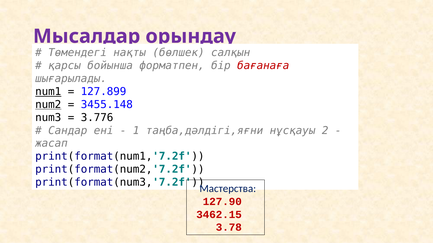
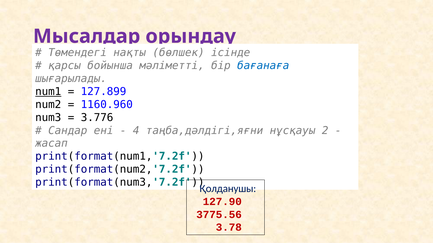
салқын: салқын -> ісінде (231, 53)
форматпен: форматпен -> мәліметті (172, 66)
бағанаға colour: red -> blue (263, 66)
num2 underline: present -> none (48, 105)
3455.148: 3455.148 -> 1160.960 (107, 105)
1: 1 -> 4 (136, 131)
Мастерства: Мастерства -> Қолданушы (228, 189)
3462.15: 3462.15 -> 3775.56 (219, 215)
